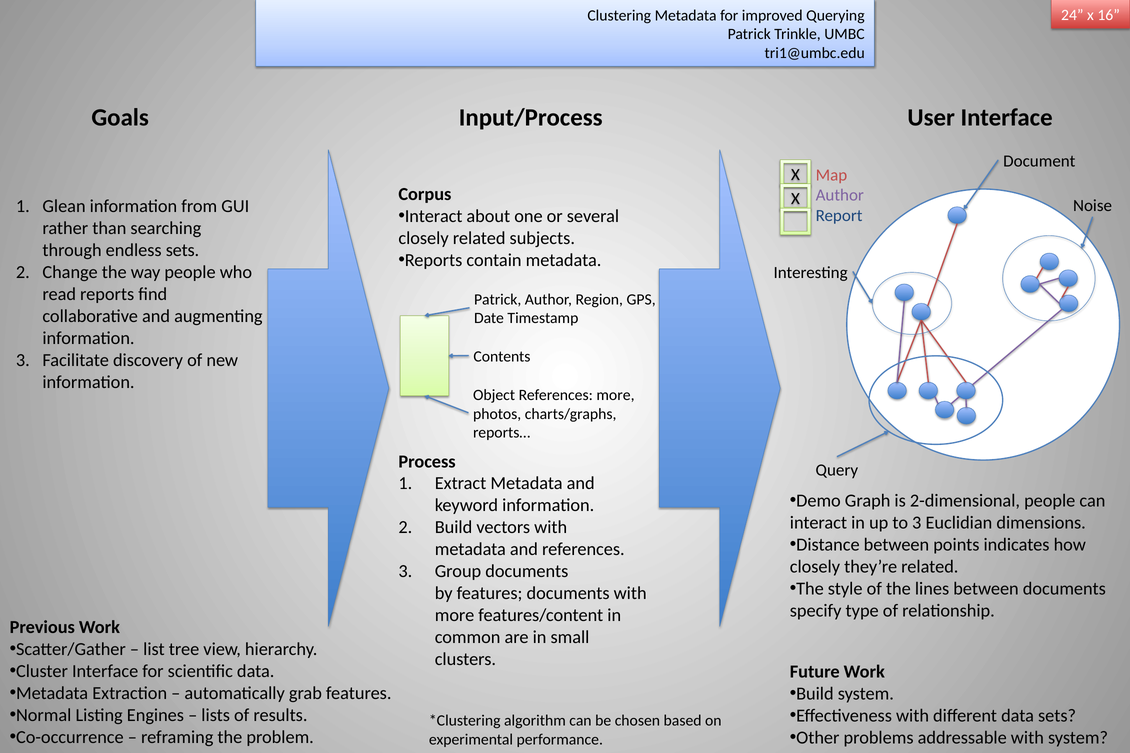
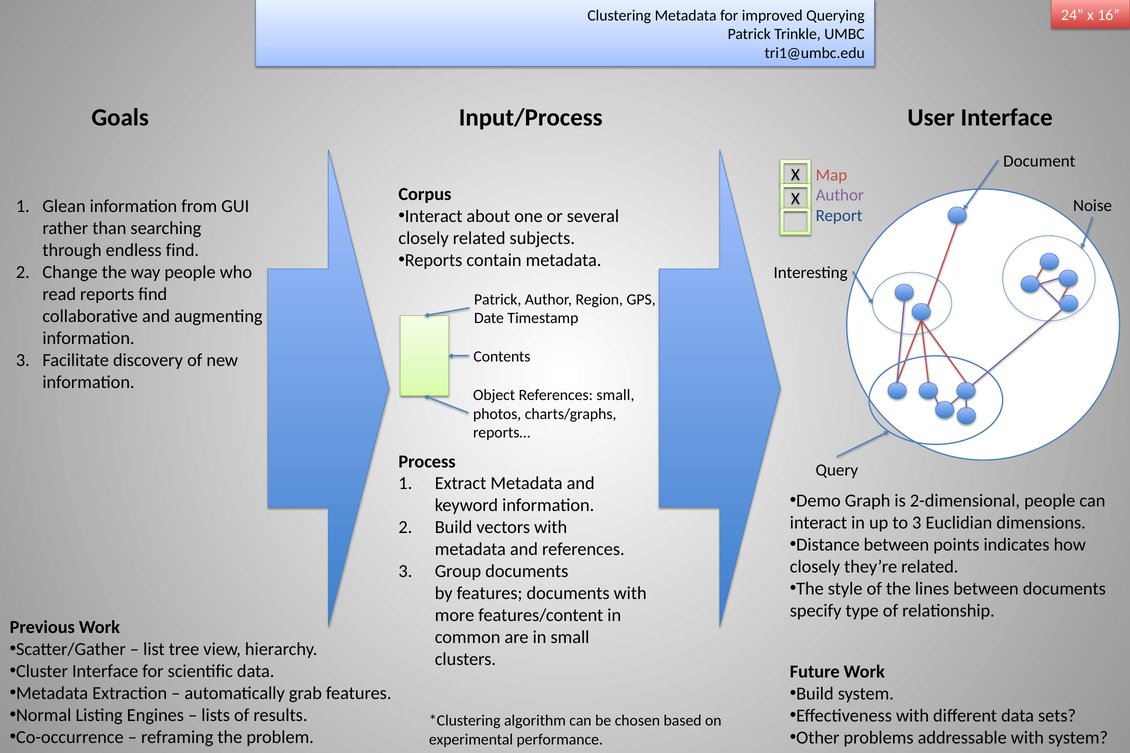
endless sets: sets -> find (182, 250)
References more: more -> small (615, 395)
